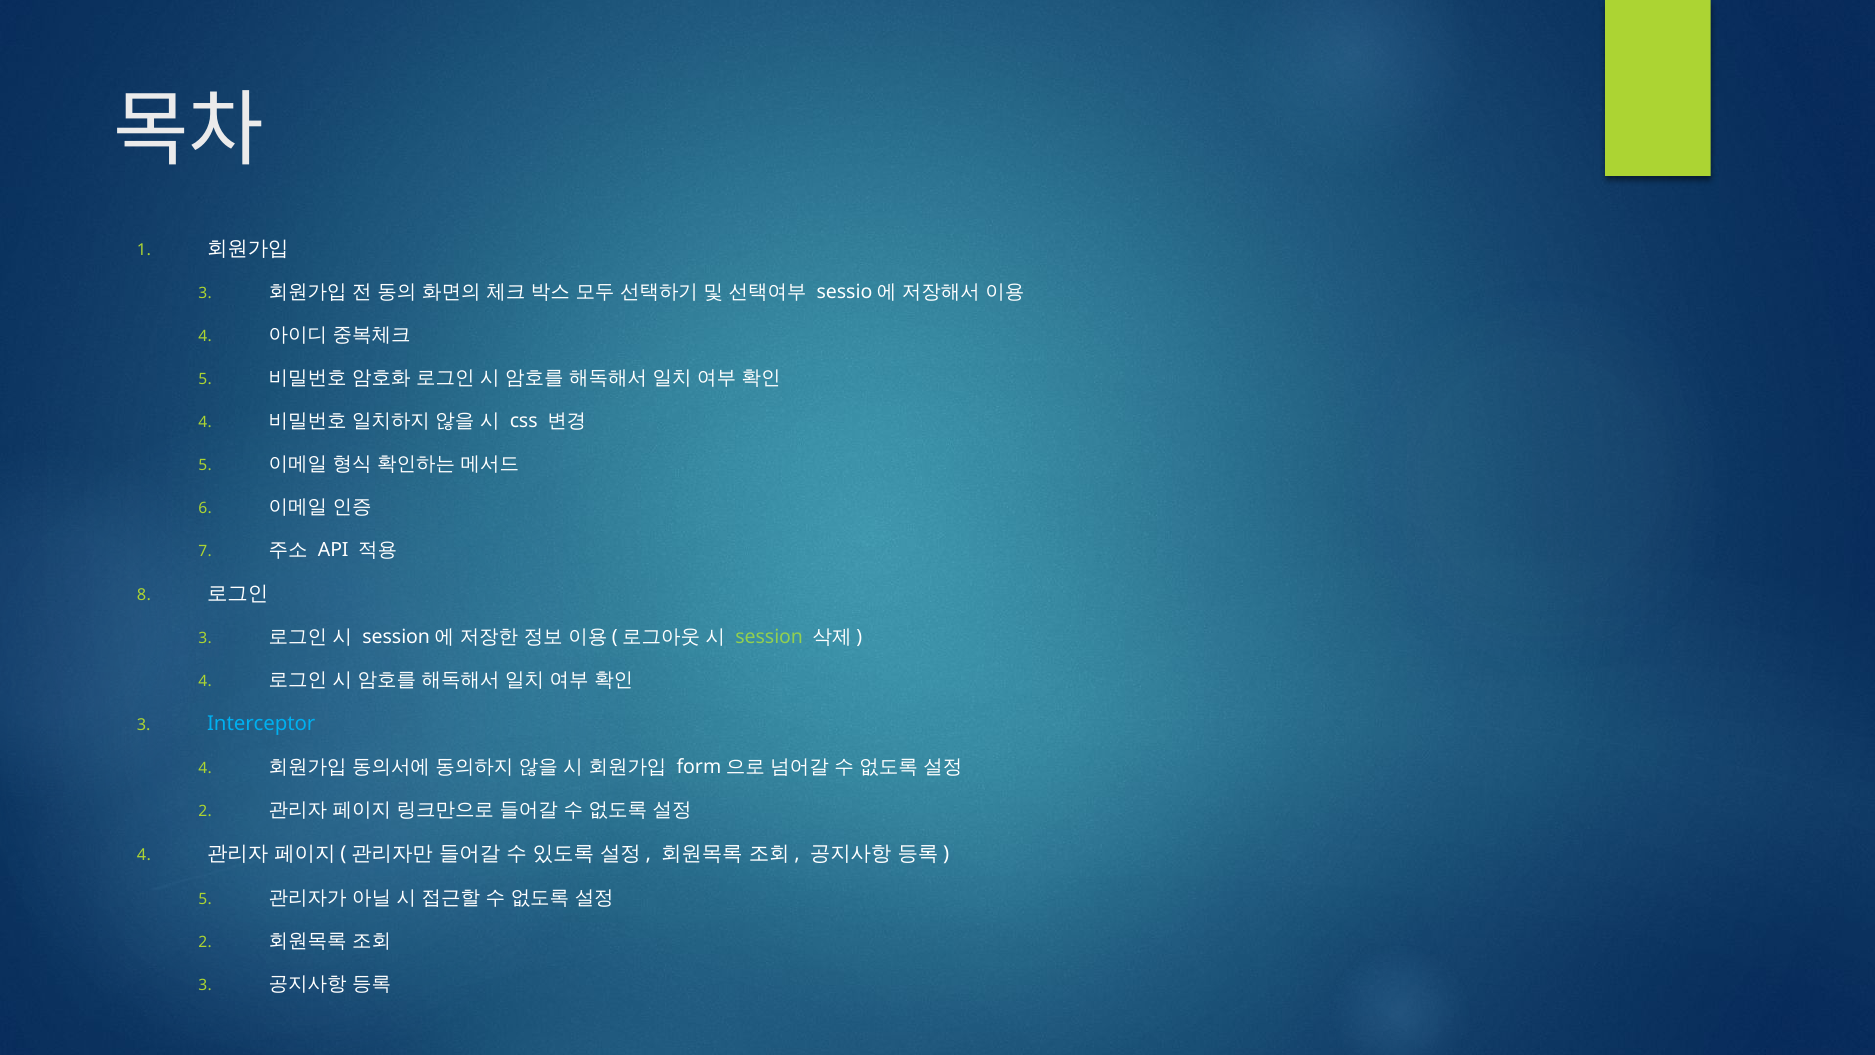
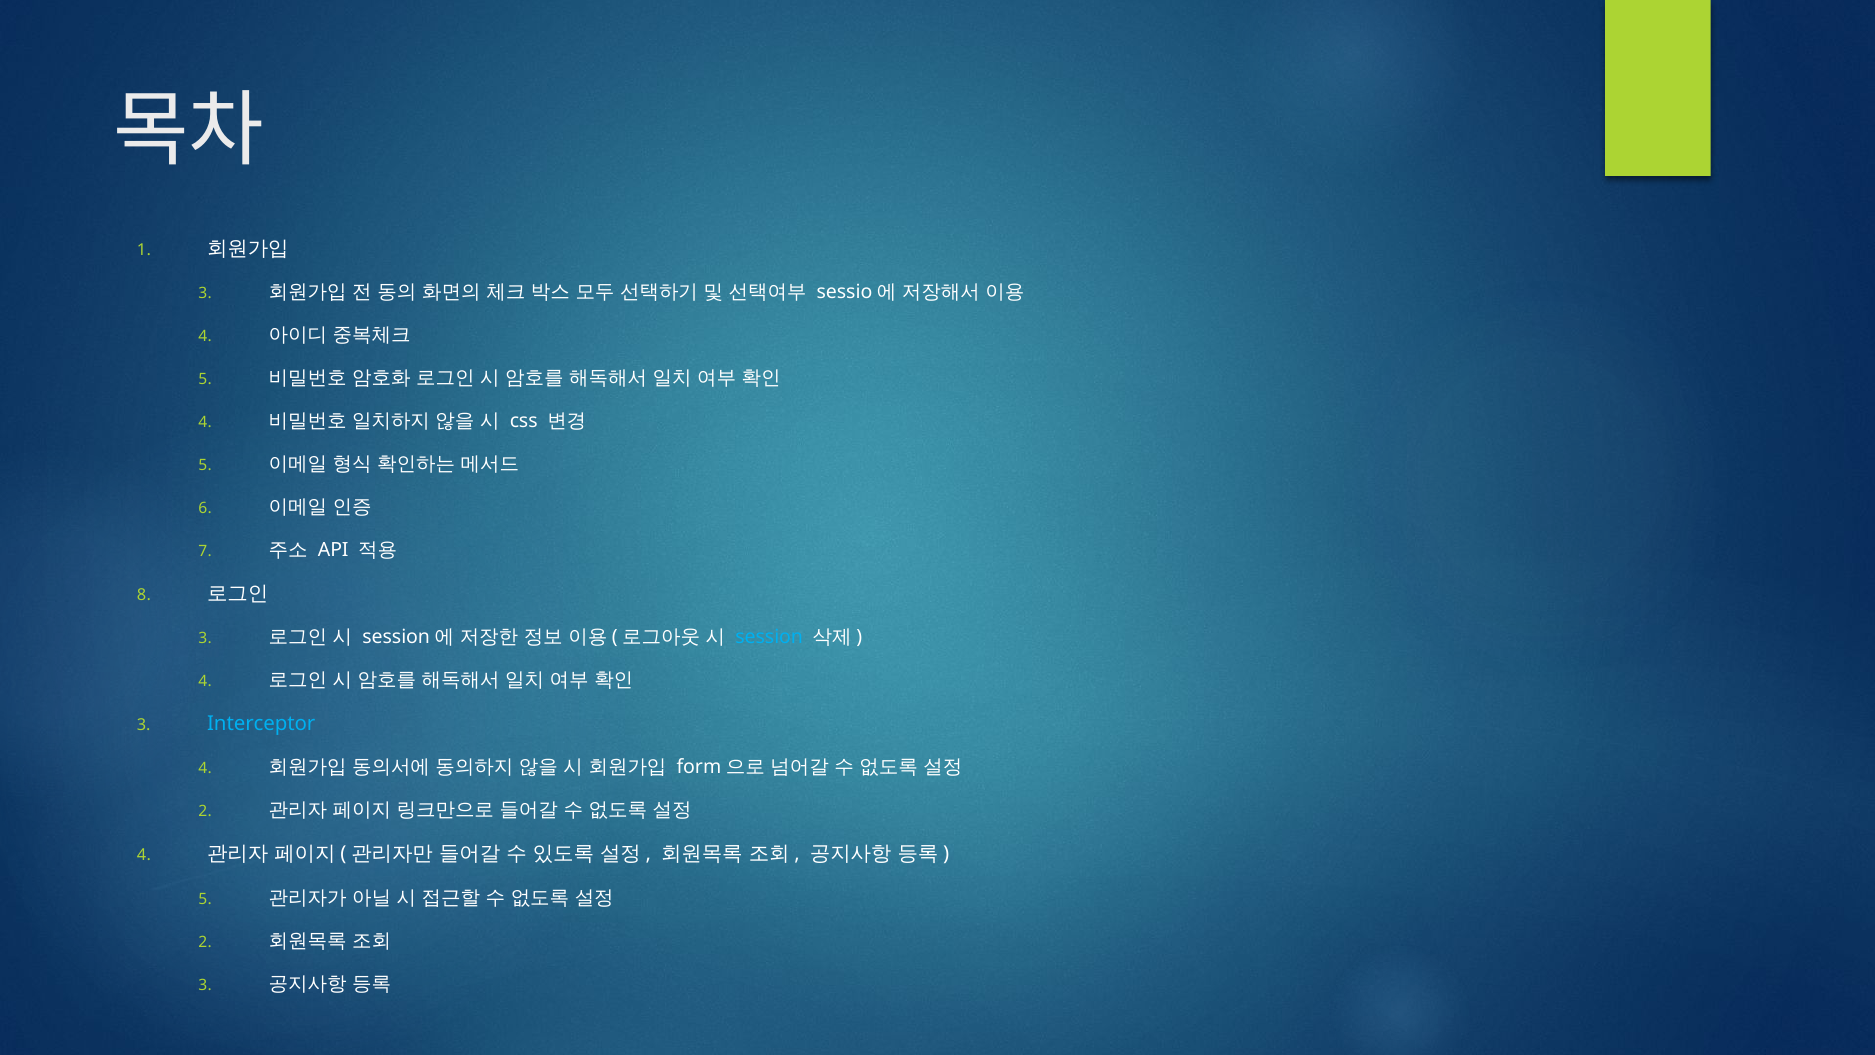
session colour: light green -> light blue (769, 637)
